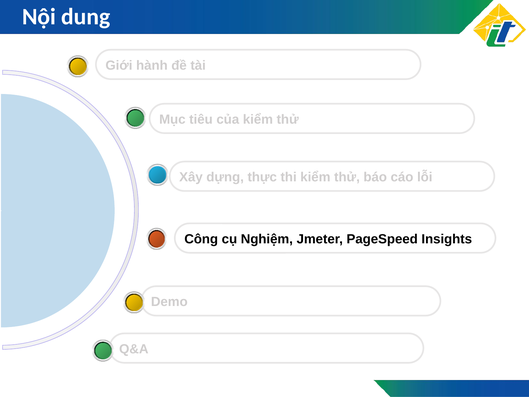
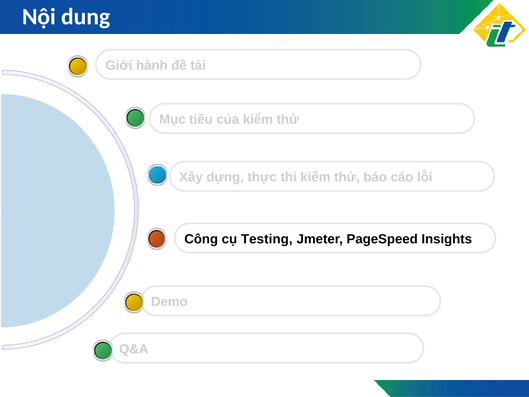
Nghiệm: Nghiệm -> Testing (267, 239)
